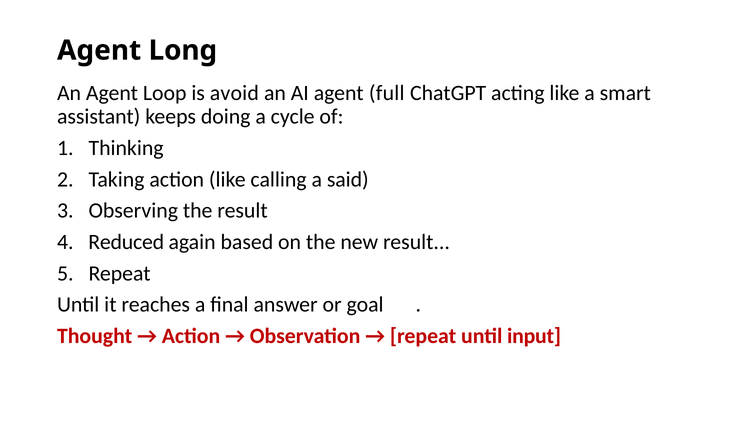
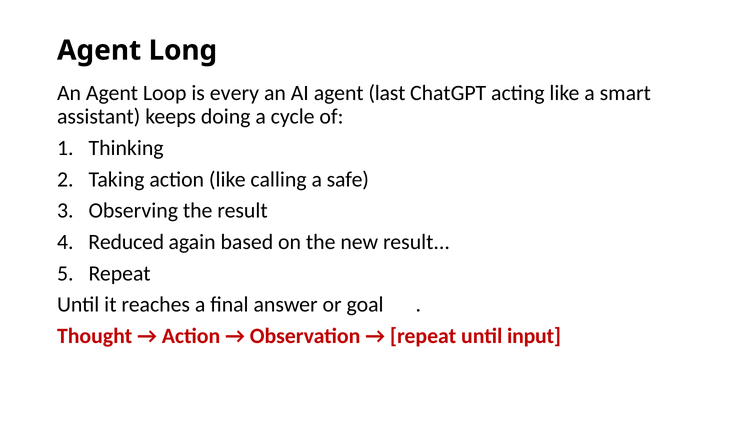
avoid: avoid -> every (234, 93)
full: full -> last (387, 93)
said: said -> safe (348, 179)
